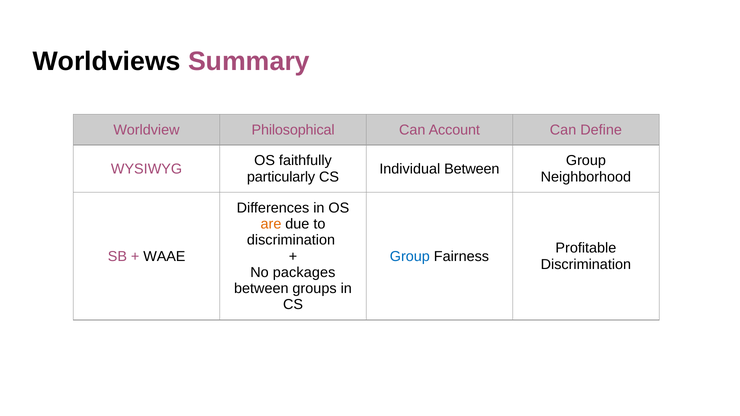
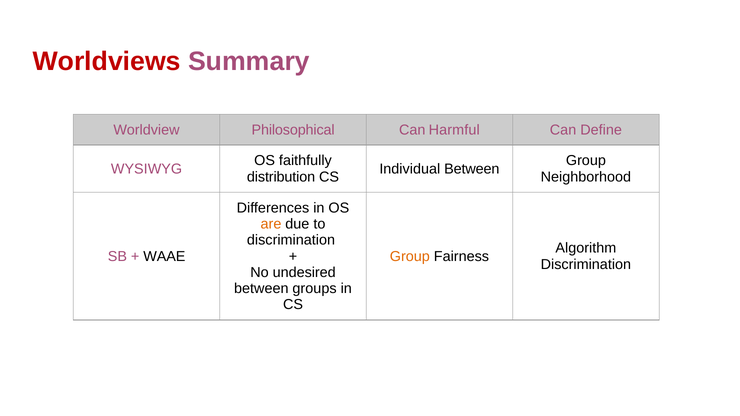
Worldviews colour: black -> red (107, 61)
Account: Account -> Harmful (454, 130)
particularly: particularly -> distribution (281, 177)
Profitable: Profitable -> Algorithm (586, 248)
Group colour: blue -> orange (410, 256)
packages: packages -> undesired (304, 273)
